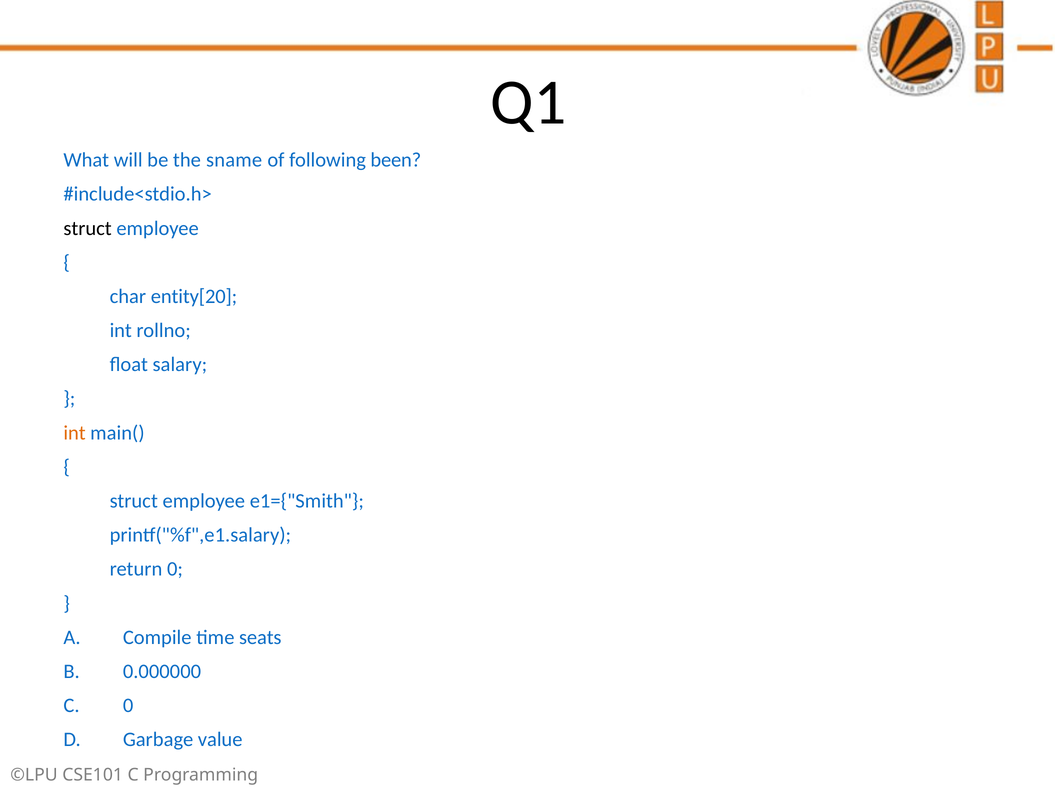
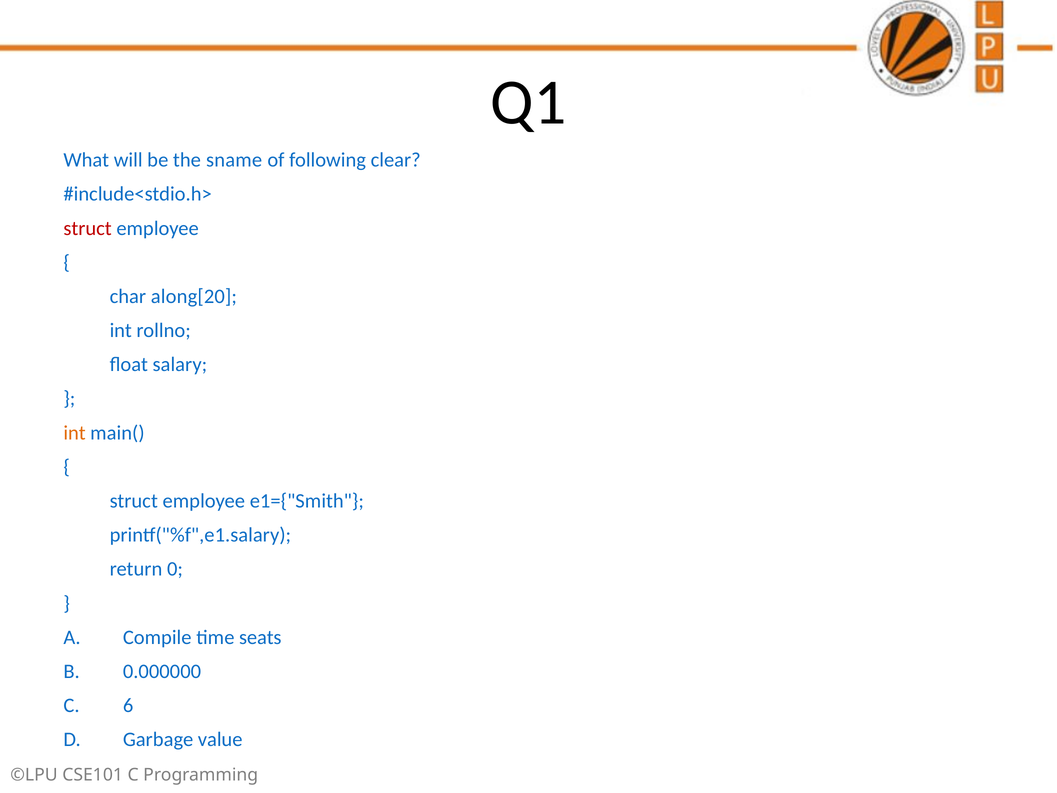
been: been -> clear (396, 160)
struct colour: black -> red (88, 228)
entity[20: entity[20 -> along[20 (194, 296)
0: 0 -> 6 (128, 705)
